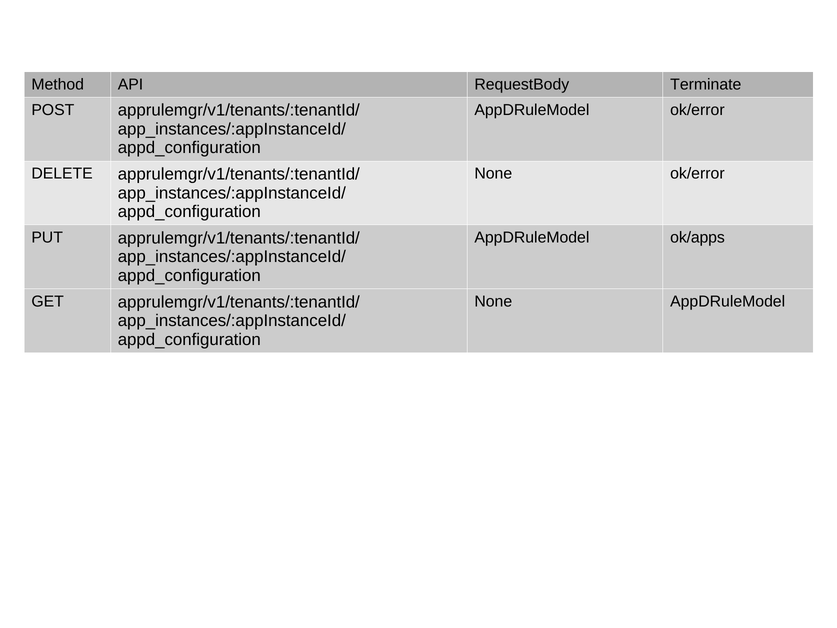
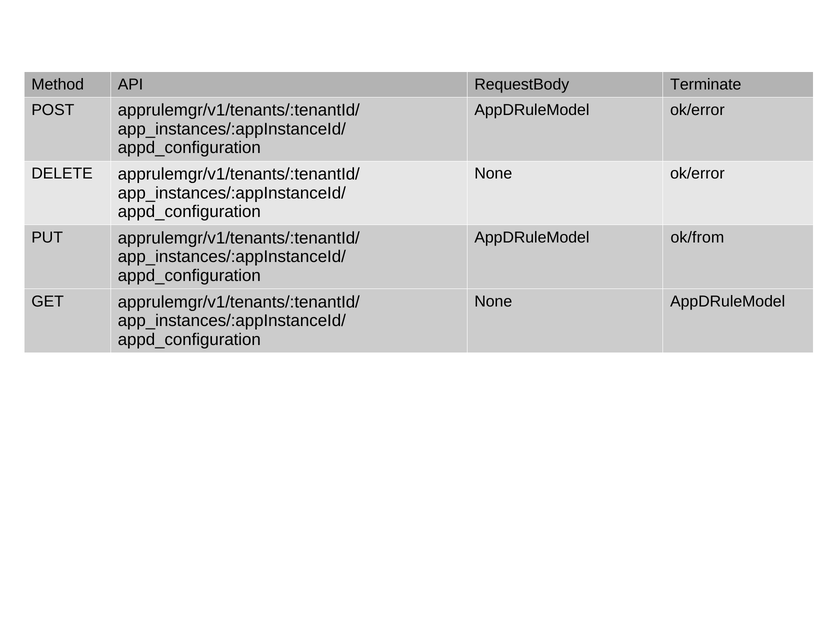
ok/apps: ok/apps -> ok/from (697, 237)
